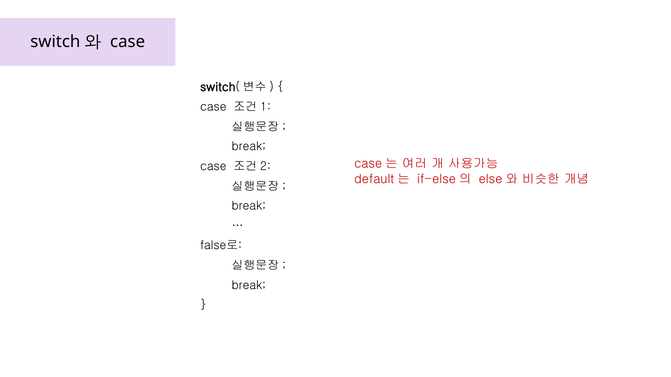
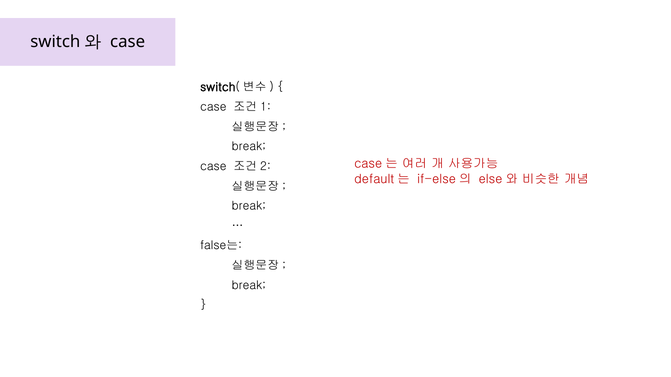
false로: false로 -> false는 (221, 246)
